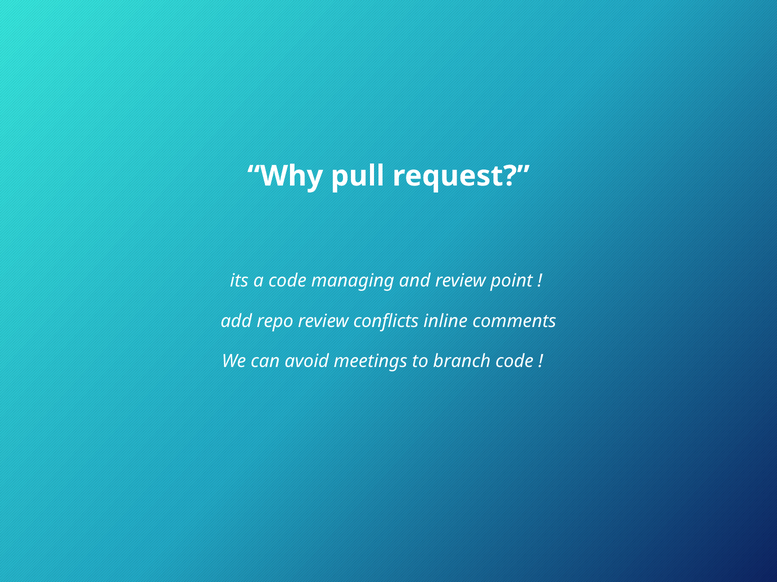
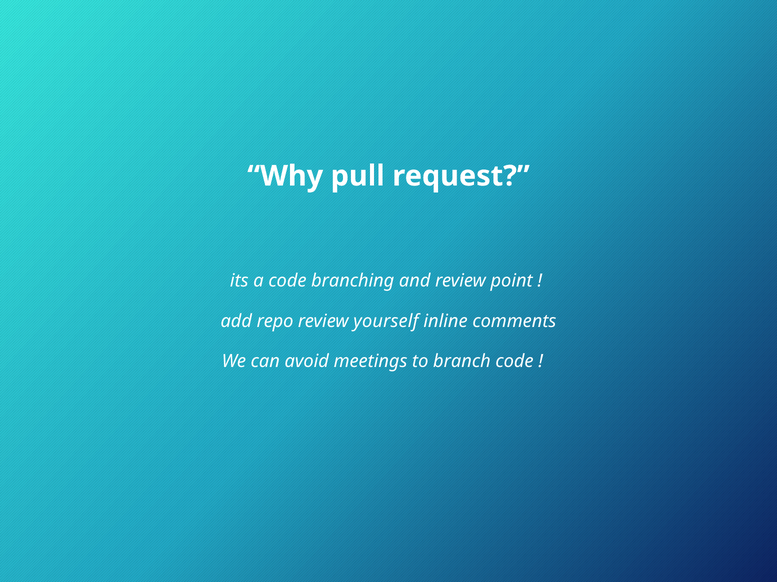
managing: managing -> branching (353, 281)
conflicts: conflicts -> yourself (386, 322)
